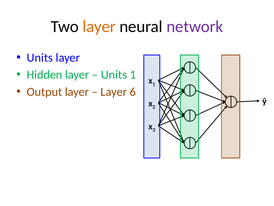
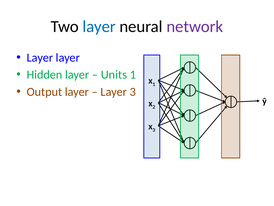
layer colour: orange -> blue (99, 27)
Units: Units -> Layer (40, 57)
Layer 6: 6 -> 3 (133, 92)
